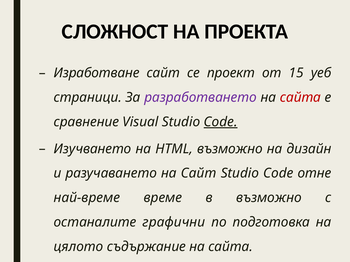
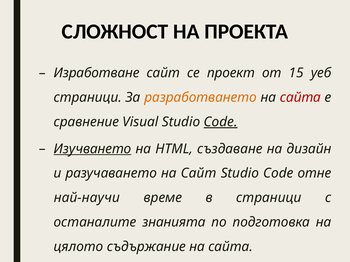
разработването colour: purple -> orange (201, 98)
Изучването underline: none -> present (92, 149)
HTML възможно: възможно -> създаване (230, 149)
най-време: най-време -> най-научи (87, 198)
в възможно: възможно -> страници (269, 198)
графични: графични -> знанията (174, 223)
